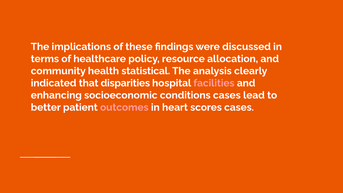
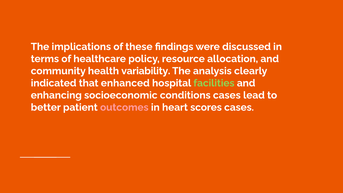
statistical: statistical -> variability (146, 71)
disparities: disparities -> enhanced (125, 83)
facilities colour: pink -> light green (214, 83)
